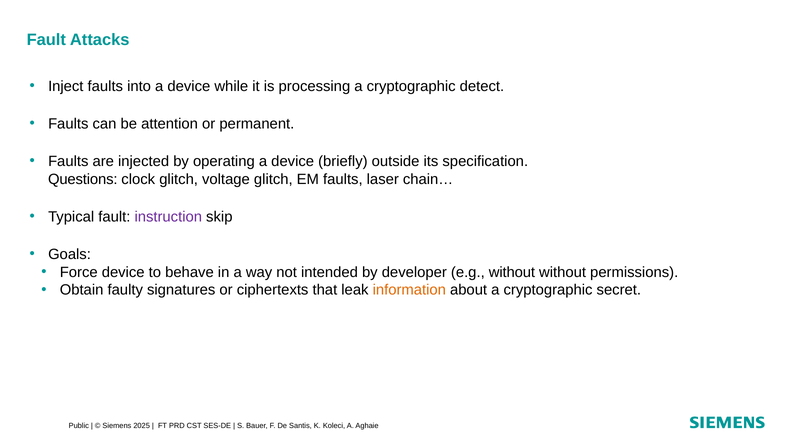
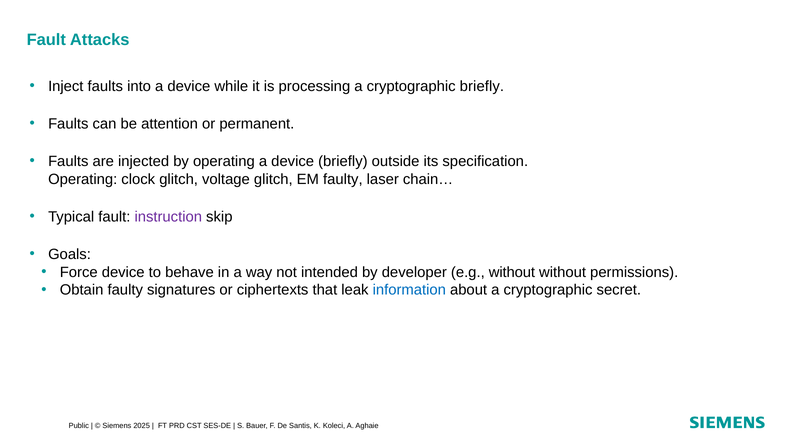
cryptographic detect: detect -> briefly (482, 86)
Questions: Questions -> Operating (83, 179)
EM faults: faults -> faulty (343, 179)
information colour: orange -> blue (409, 290)
